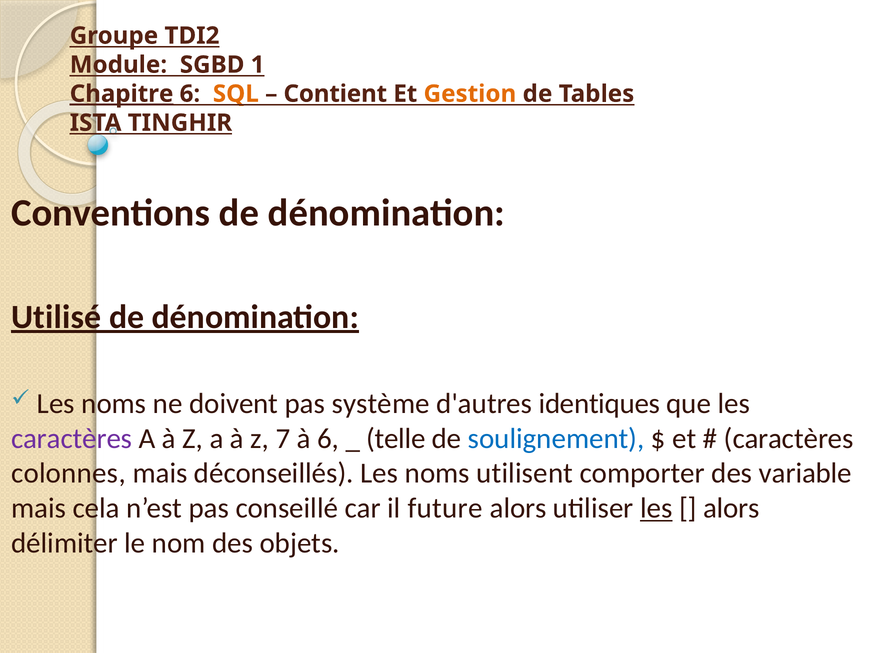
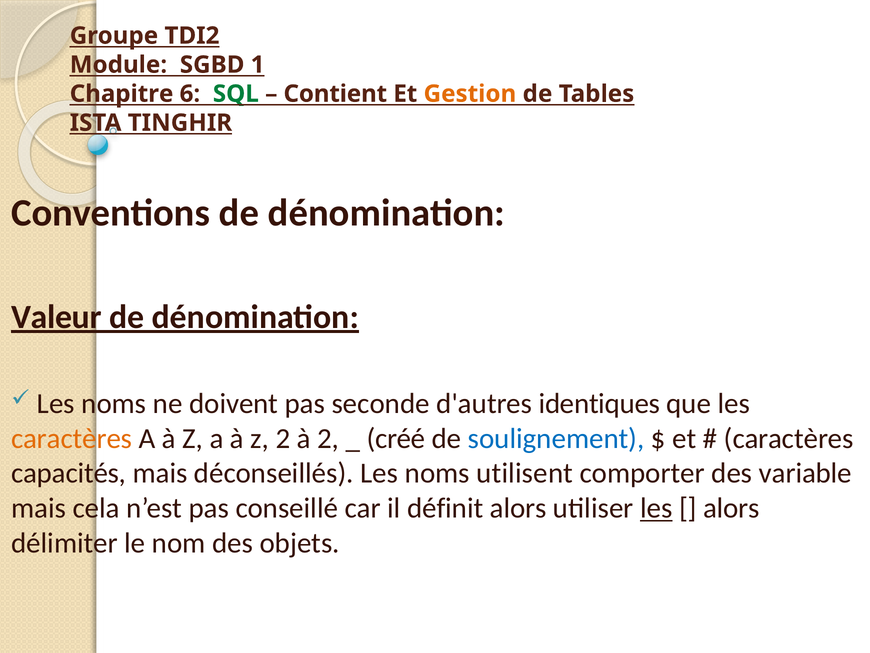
Chapitre underline: present -> none (122, 94)
SQL colour: orange -> green (236, 94)
Utilisé: Utilisé -> Valeur (56, 317)
système: système -> seconde (381, 403)
caractères colour: purple -> orange (72, 438)
z 7: 7 -> 2 (283, 438)
à 6: 6 -> 2 (328, 438)
telle: telle -> créé (396, 438)
colonnes: colonnes -> capacités (69, 473)
future: future -> définit (445, 508)
